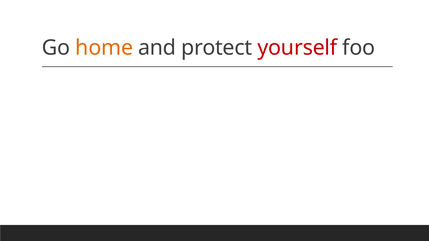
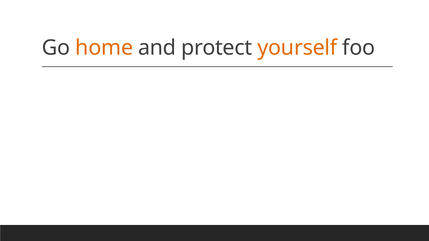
yourself colour: red -> orange (297, 48)
